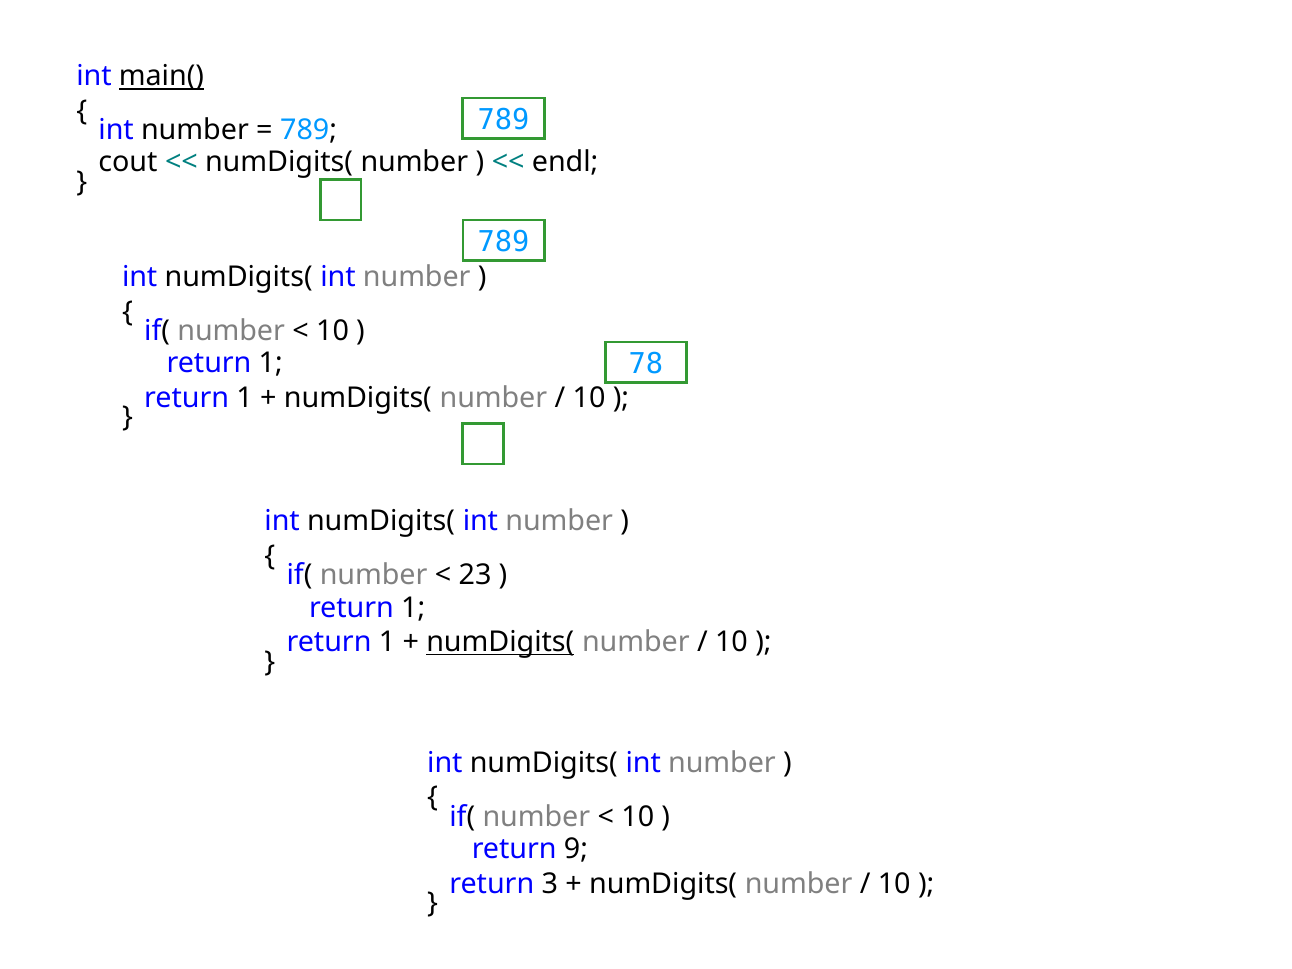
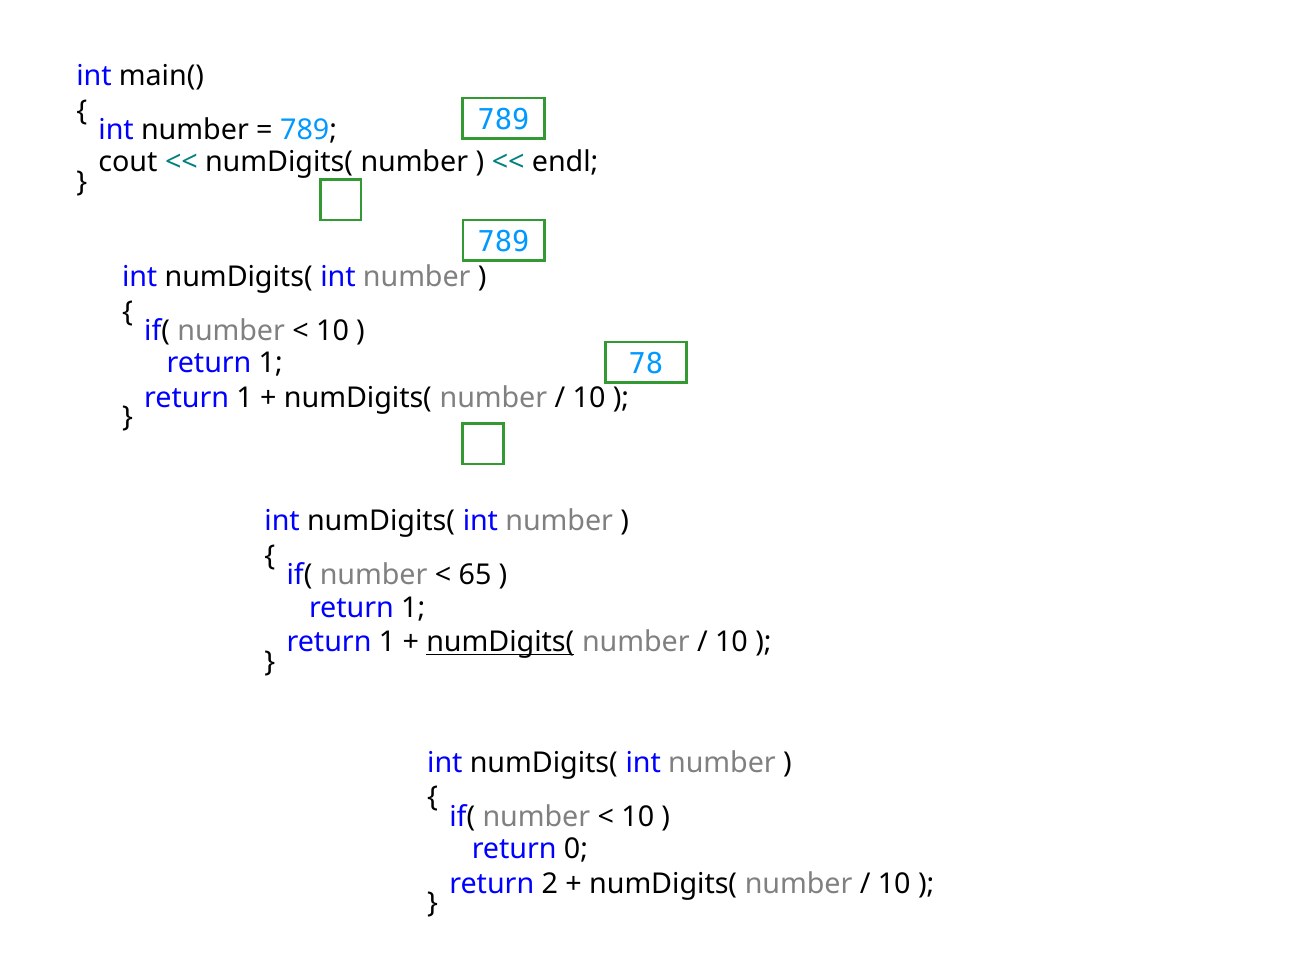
main( underline: present -> none (161, 76)
23: 23 -> 65 (475, 575)
9: 9 -> 0 (576, 849)
3: 3 -> 2 (550, 884)
